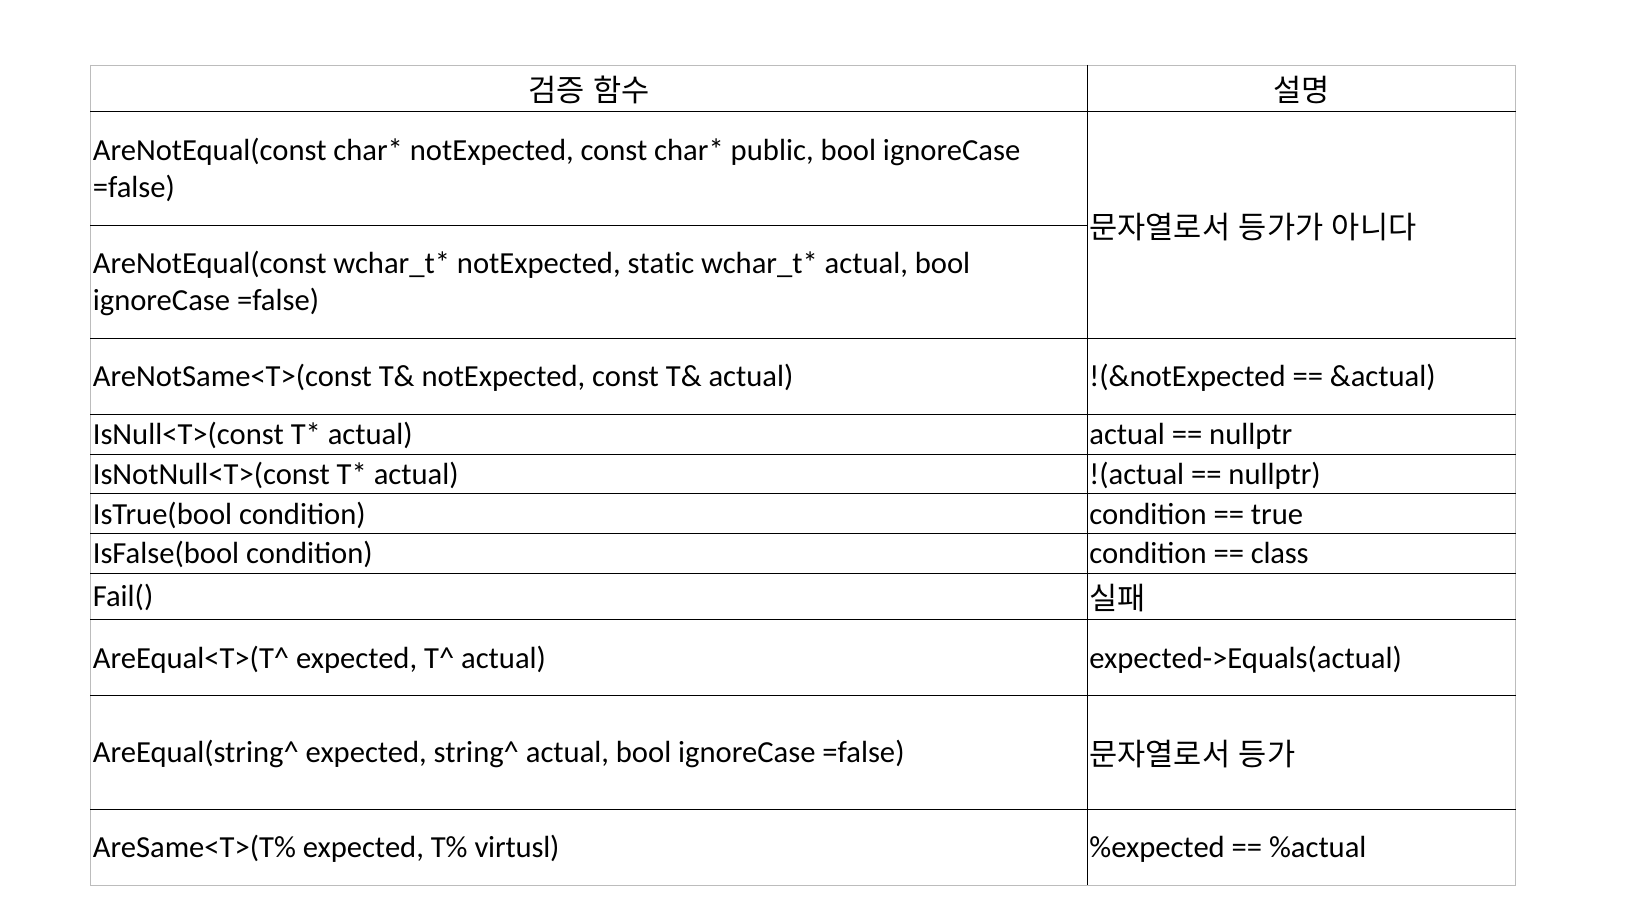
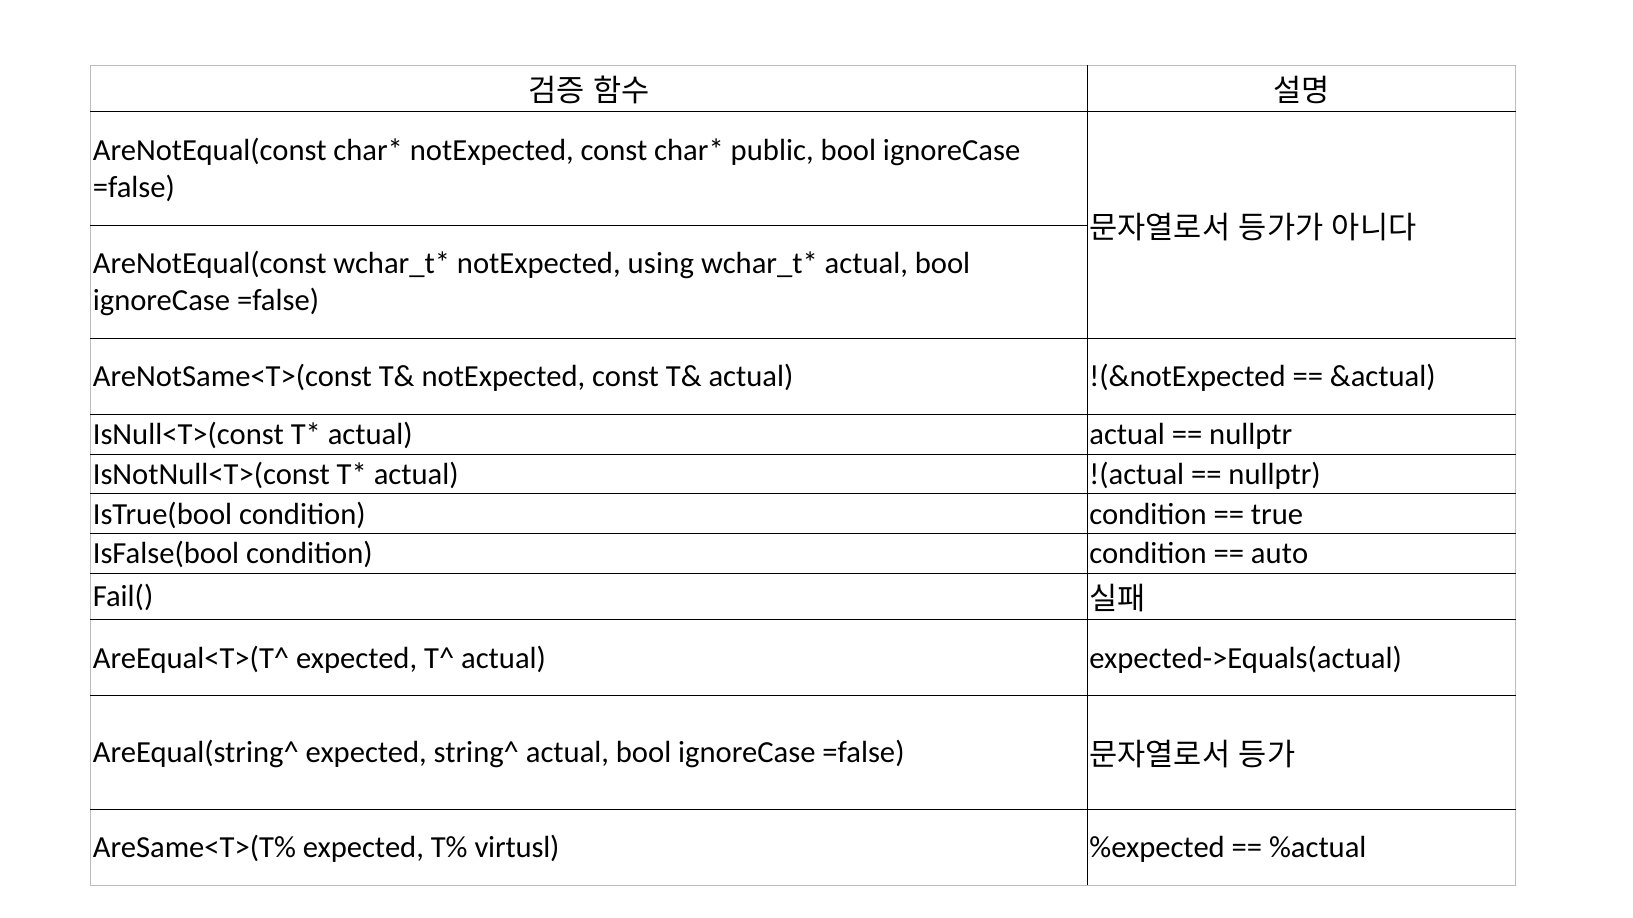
static: static -> using (661, 263)
class: class -> auto (1280, 554)
